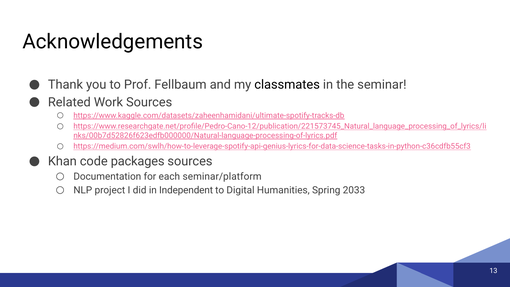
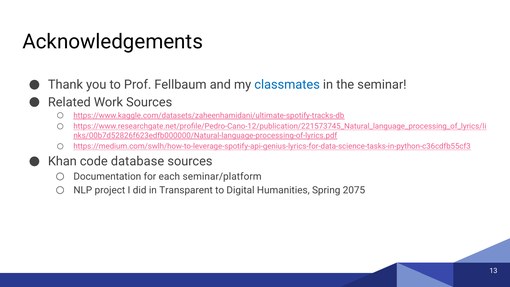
classmates colour: black -> blue (287, 85)
packages: packages -> database (138, 161)
Independent: Independent -> Transparent (186, 190)
2033: 2033 -> 2075 (354, 190)
